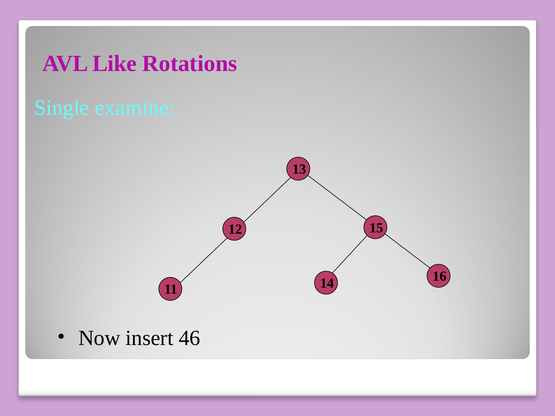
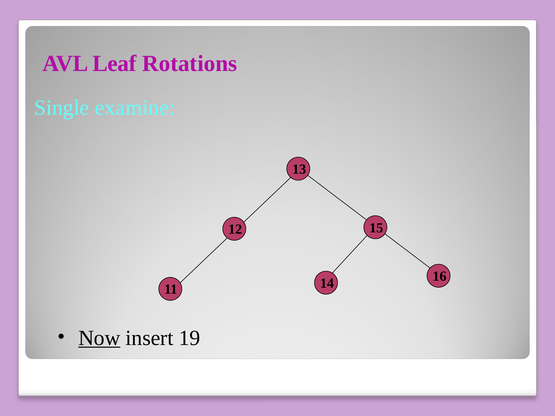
Like: Like -> Leaf (114, 64)
Now underline: none -> present (99, 338)
46: 46 -> 19 (190, 338)
